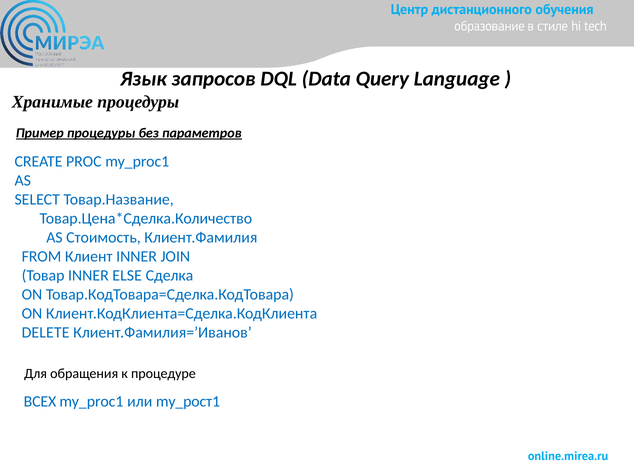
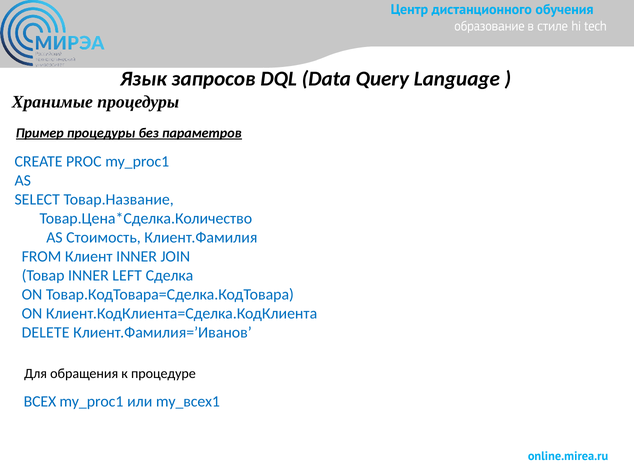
ELSE: ELSE -> LEFT (127, 276)
my_рост1: my_рост1 -> my_всех1 (188, 402)
